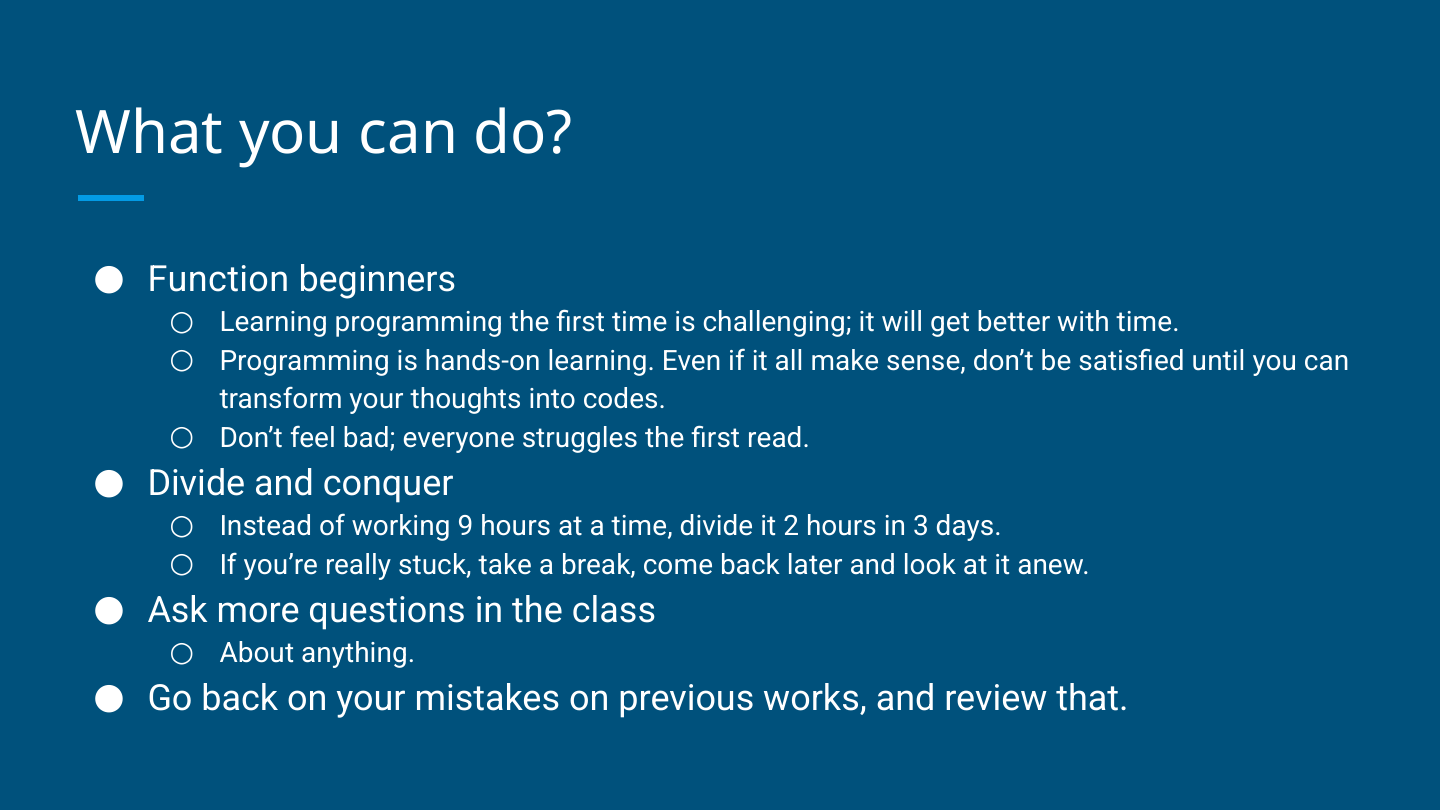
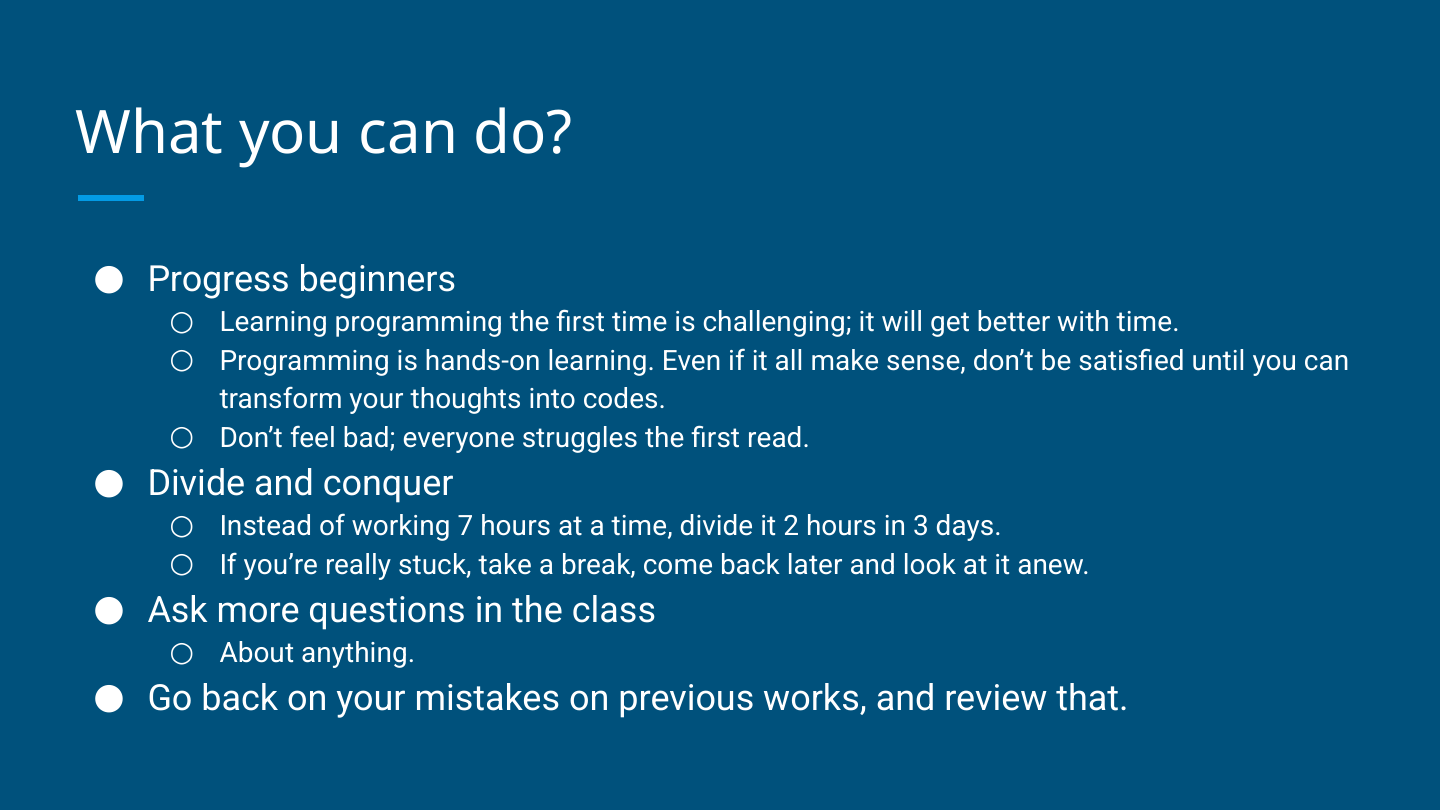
Function: Function -> Progress (219, 280)
9: 9 -> 7 (465, 527)
